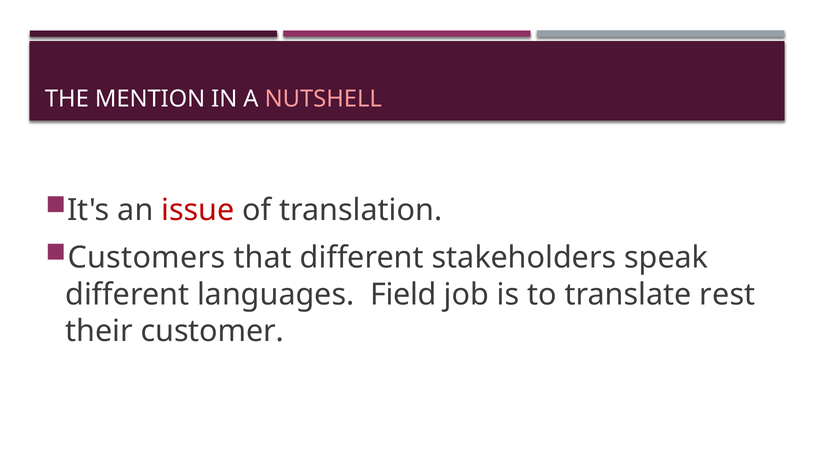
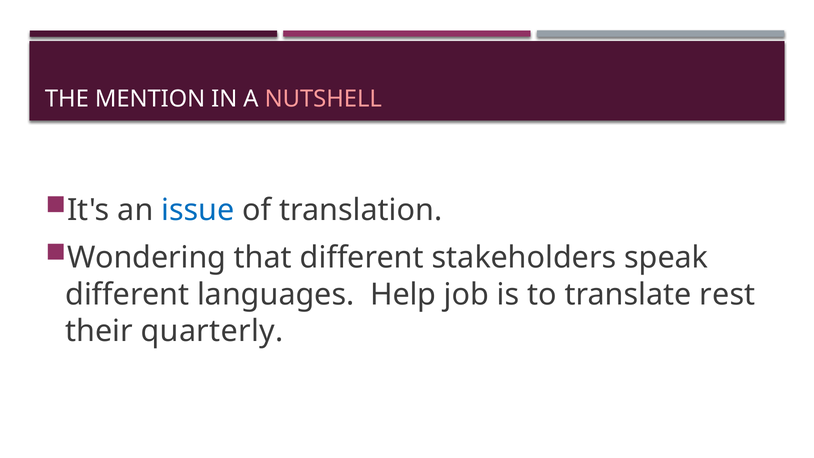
issue colour: red -> blue (198, 210)
Customers: Customers -> Wondering (147, 258)
Field: Field -> Help (403, 294)
customer: customer -> quarterly (212, 331)
